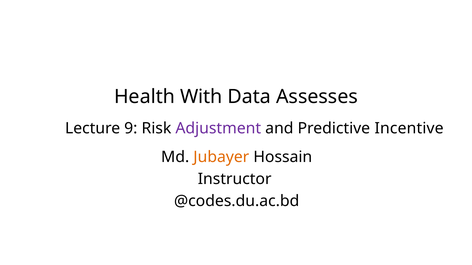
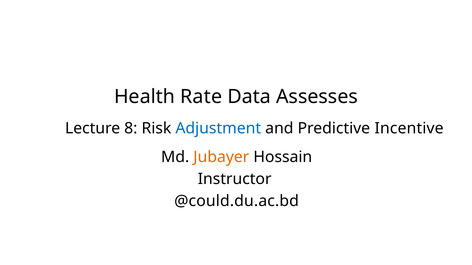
With: With -> Rate (201, 97)
9: 9 -> 8 (131, 129)
Adjustment colour: purple -> blue (218, 129)
@codes.du.ac.bd: @codes.du.ac.bd -> @could.du.ac.bd (237, 201)
